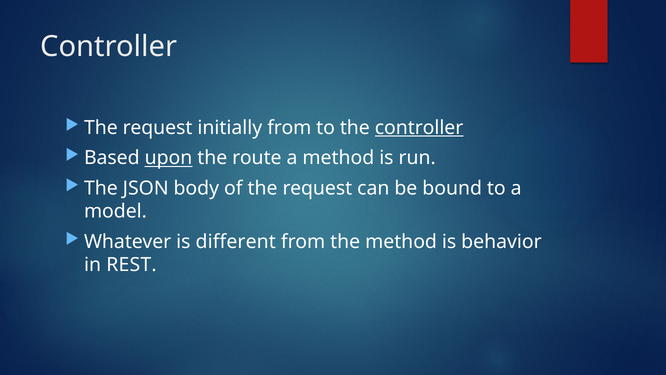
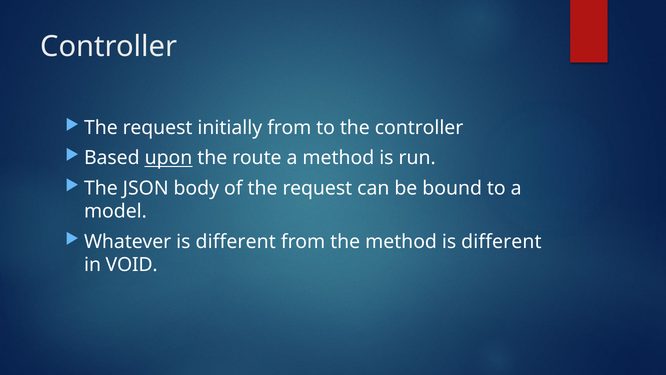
controller underline: present -> none (419, 128)
method is behavior: behavior -> different (501, 242)
REST: REST -> VOID (132, 265)
